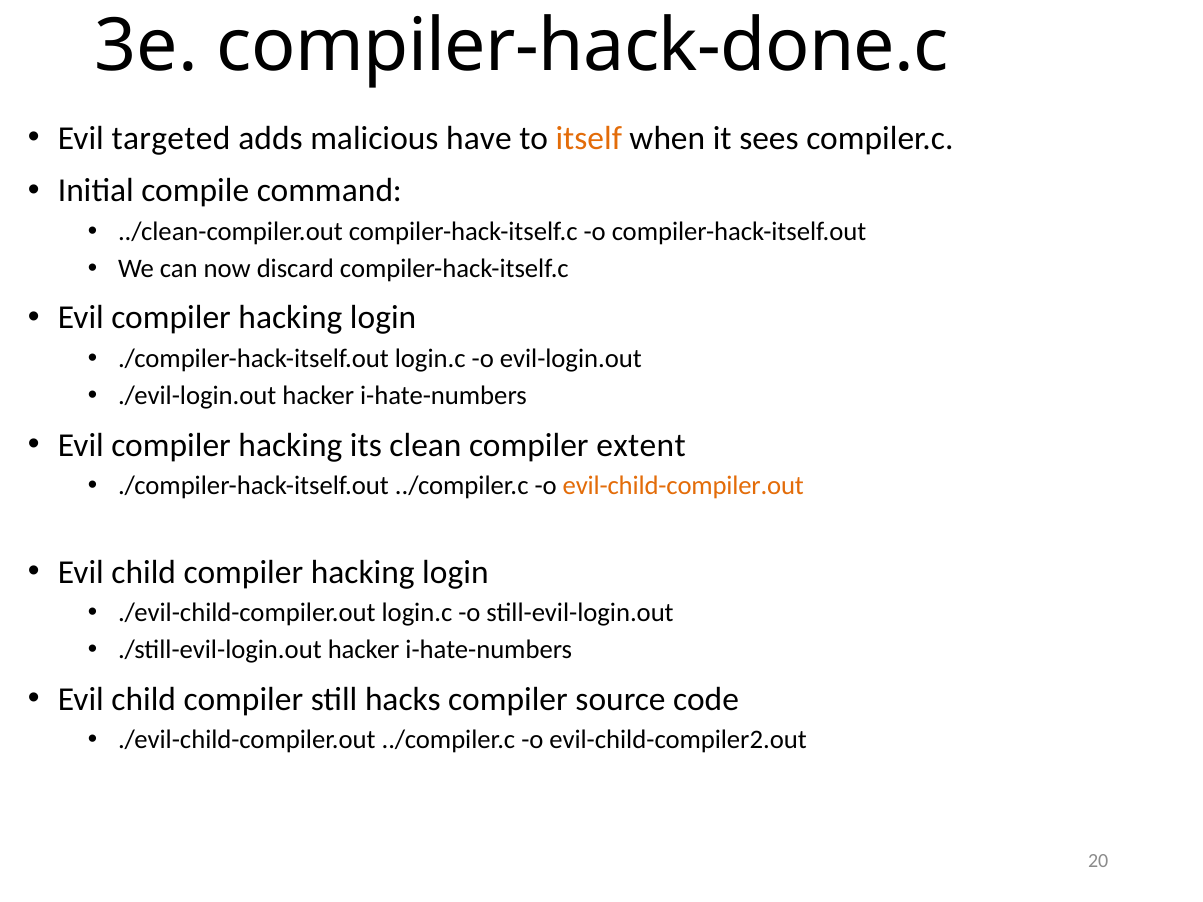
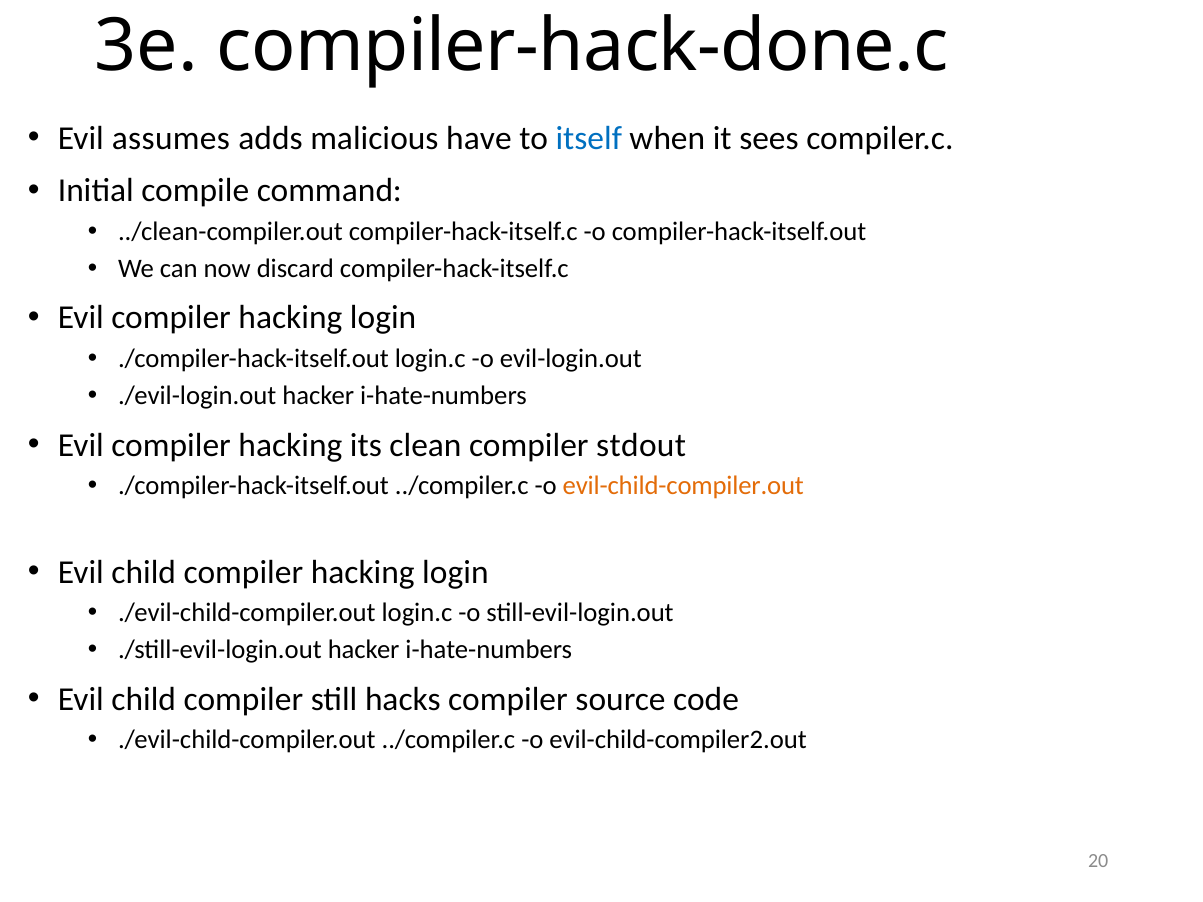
targeted: targeted -> assumes (171, 138)
itself colour: orange -> blue (589, 138)
extent: extent -> stdout (641, 445)
